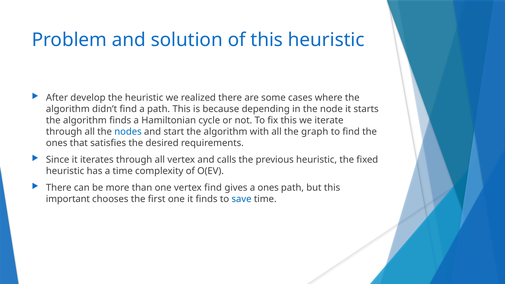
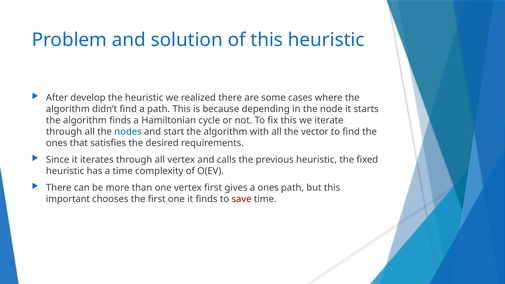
graph: graph -> vector (315, 132)
vertex find: find -> first (213, 188)
save colour: blue -> red (242, 199)
